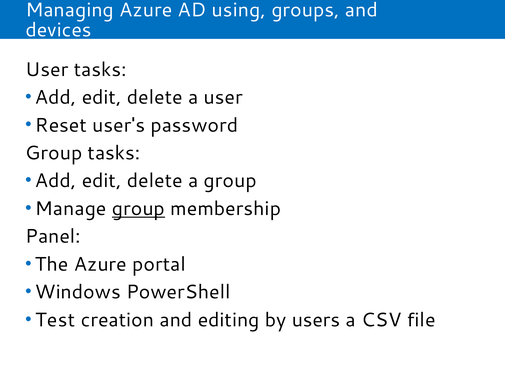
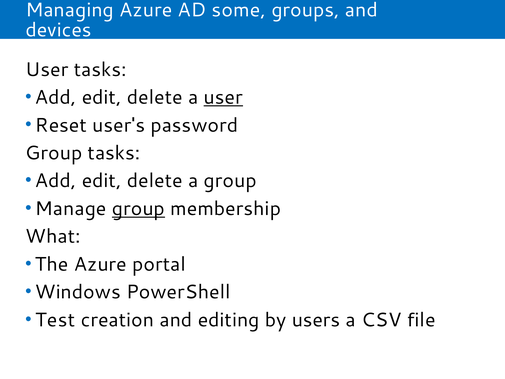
using: using -> some (239, 10)
user underline: none -> present (223, 97)
Panel: Panel -> What (53, 236)
